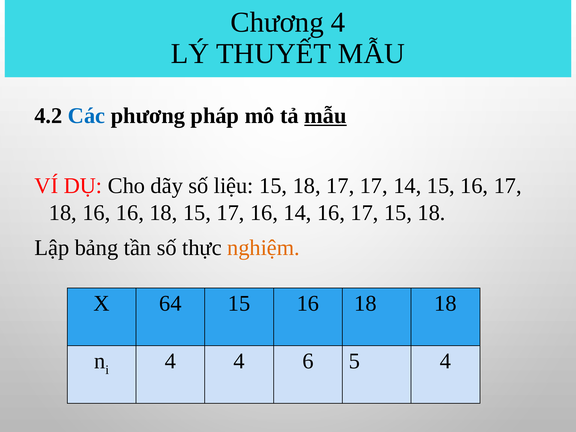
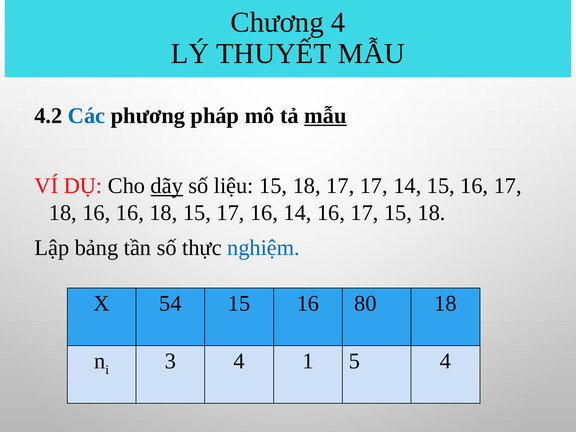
dãy underline: none -> present (167, 186)
nghiệm colour: orange -> blue (264, 248)
64: 64 -> 54 (170, 303)
15 16 18: 18 -> 80 (366, 303)
4: 4 -> 3 (170, 361)
6: 6 -> 1 (308, 361)
